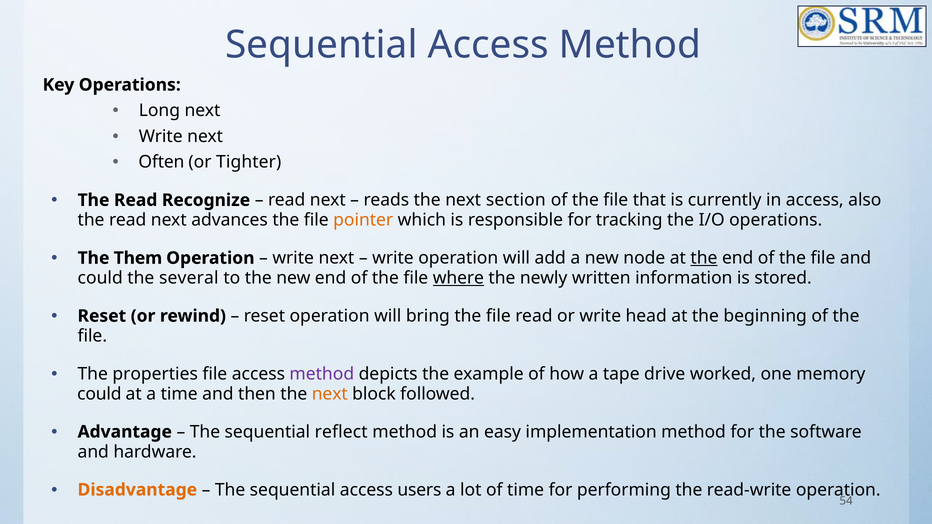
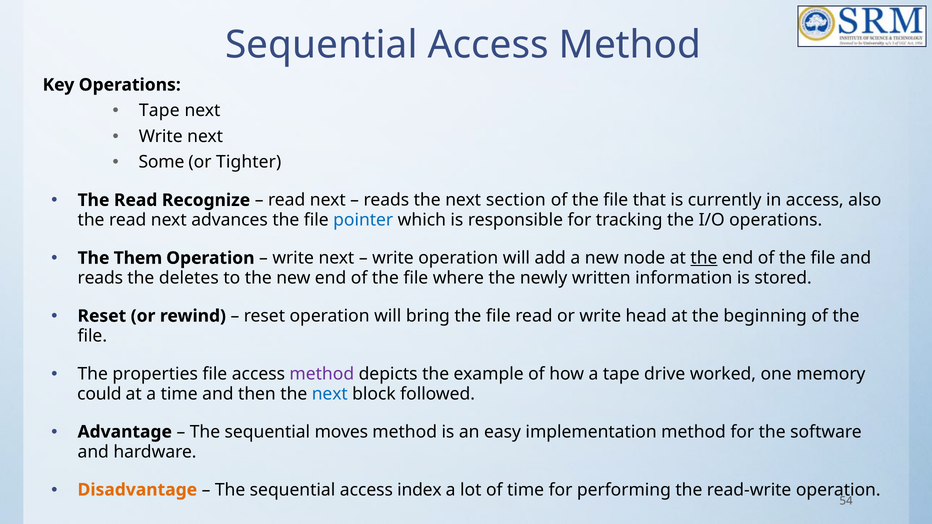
Long: Long -> Tape (159, 111)
Often: Often -> Some (161, 162)
pointer colour: orange -> blue (363, 220)
could: could -> reads (100, 278)
several: several -> deletes (189, 278)
where underline: present -> none (458, 278)
next colour: orange -> blue (330, 394)
reflect: reflect -> moves (341, 432)
users: users -> index (419, 490)
